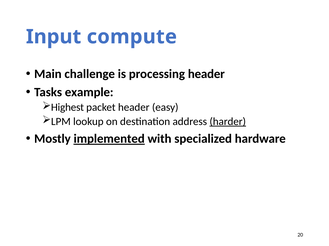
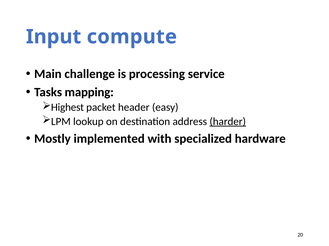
processing header: header -> service (206, 74)
example: example -> mapping (89, 93)
implemented underline: present -> none (109, 139)
